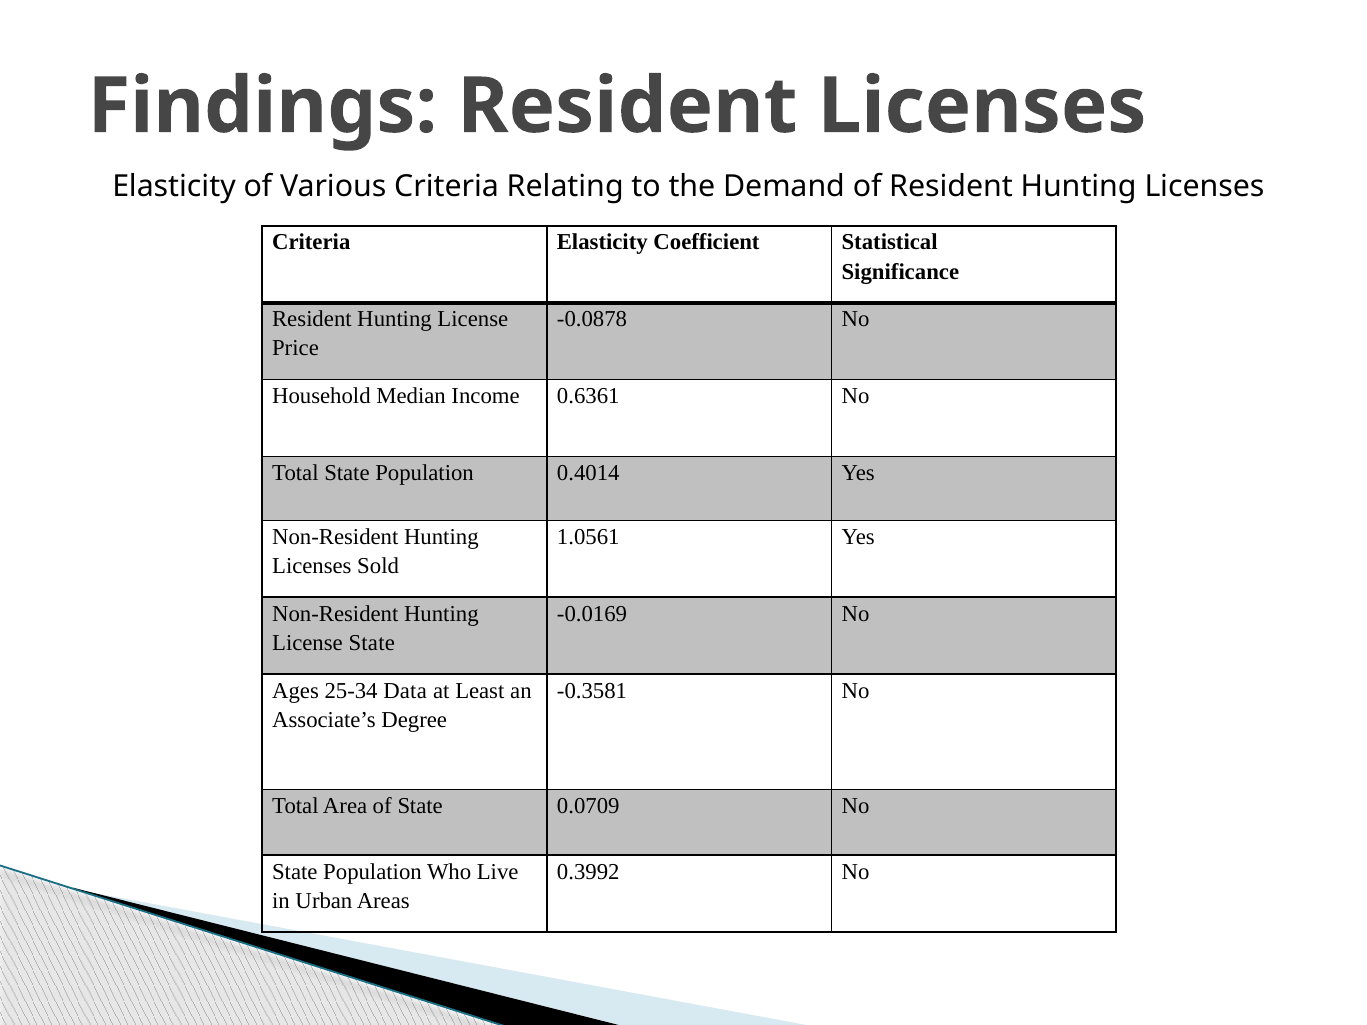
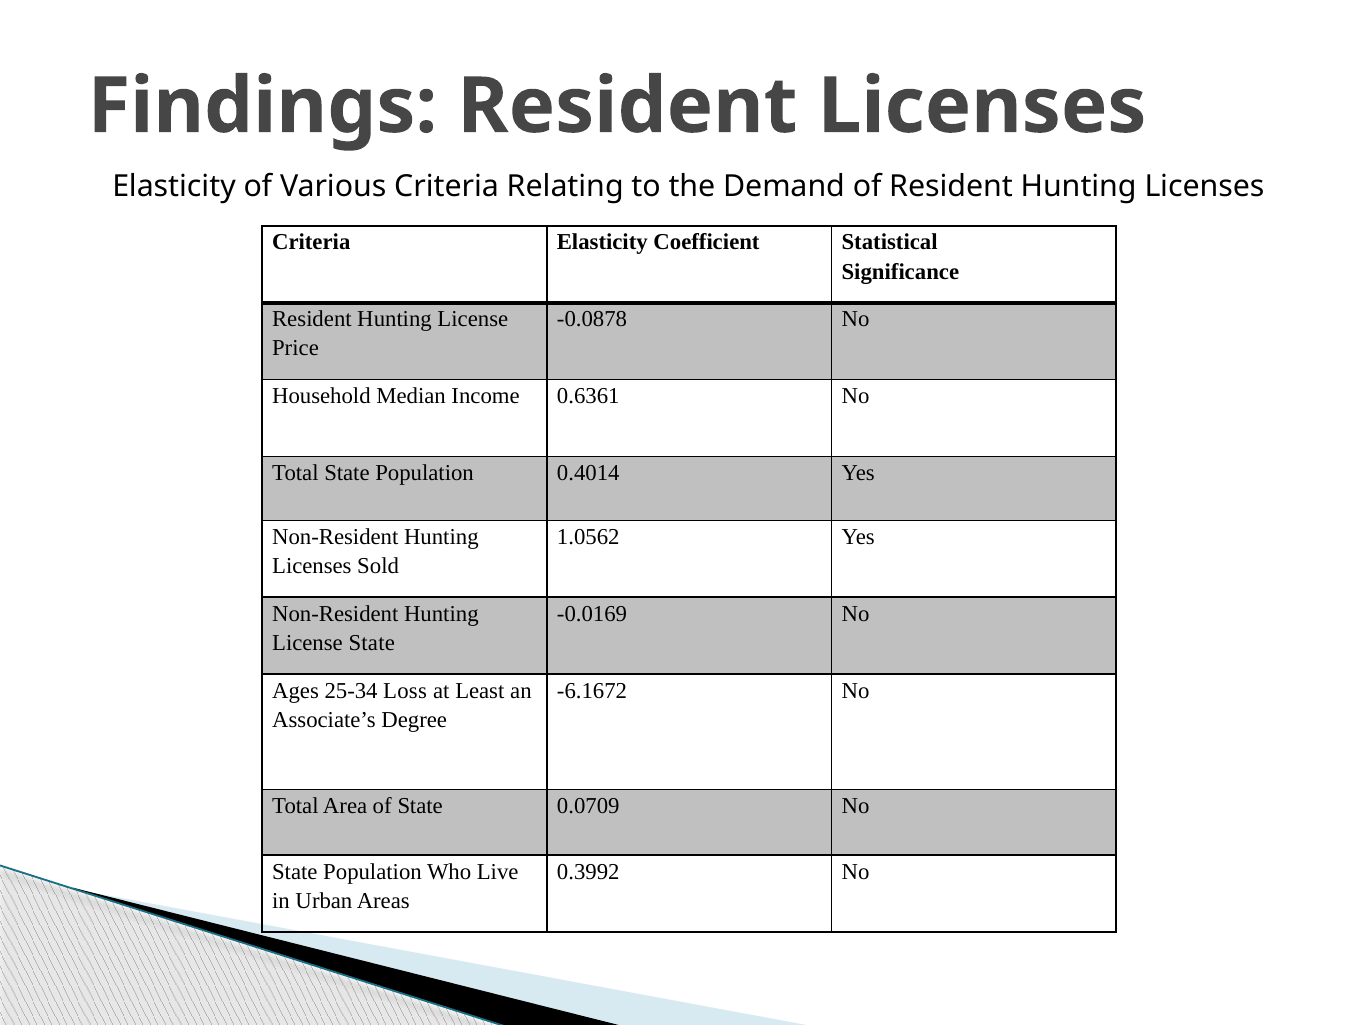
1.0561: 1.0561 -> 1.0562 (588, 537)
Data: Data -> Loss (405, 691)
-0.3581: -0.3581 -> -6.1672 (592, 691)
